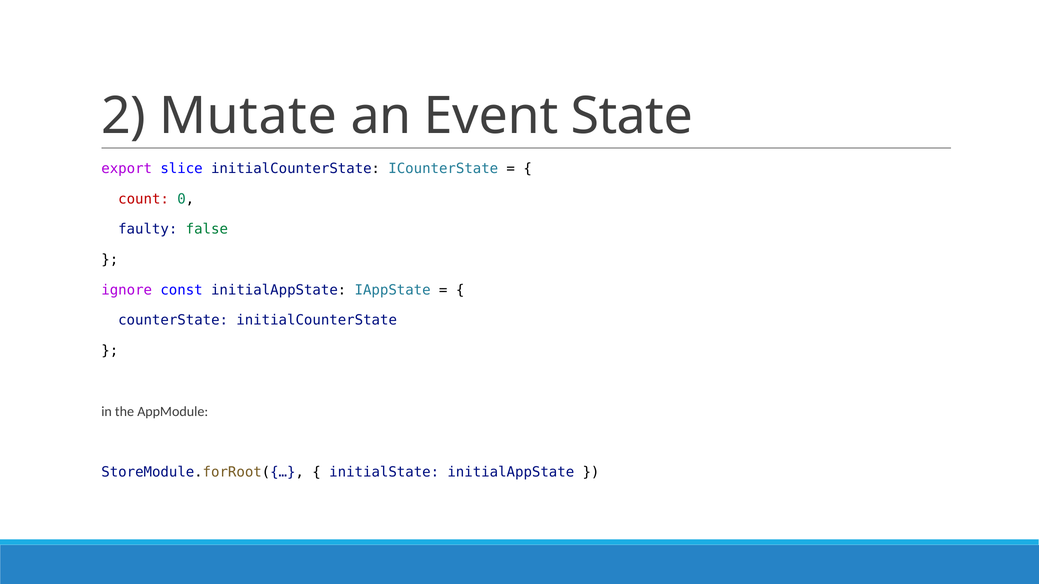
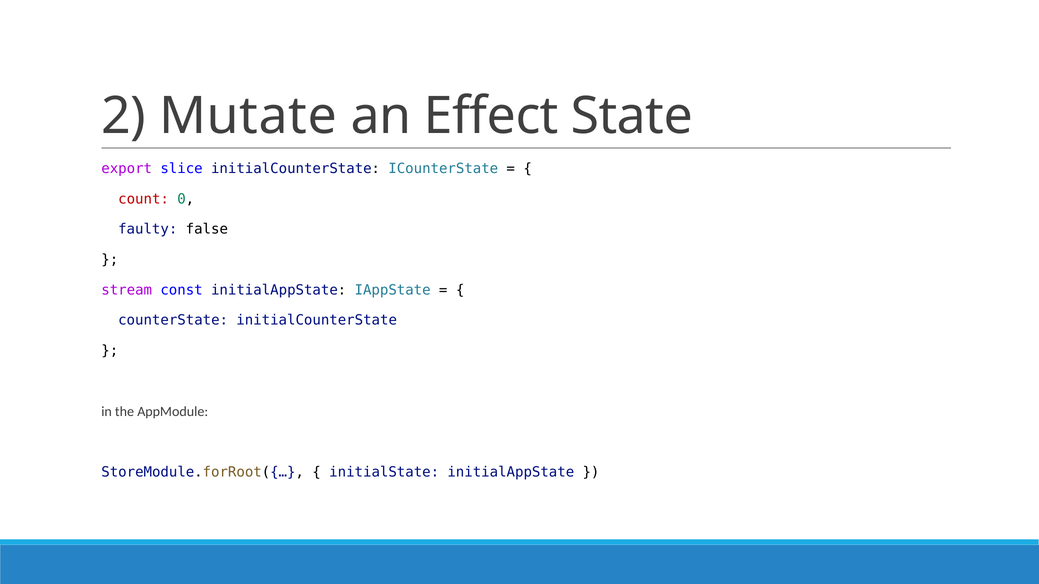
Event: Event -> Effect (491, 116)
false colour: green -> black (207, 229)
ignore: ignore -> stream (127, 290)
